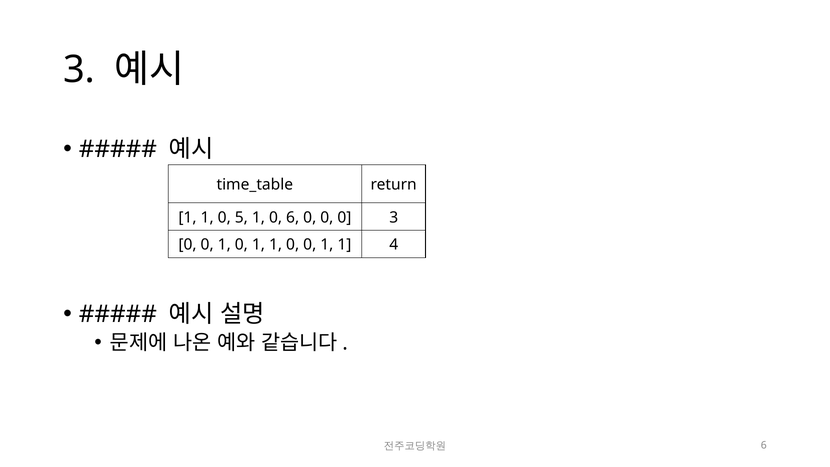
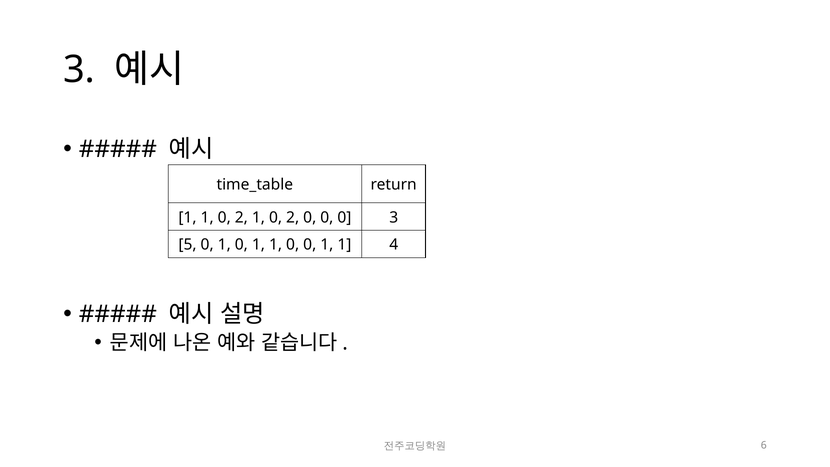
1 1 0 5: 5 -> 2 (241, 217)
6: 6 -> 2 (293, 217)
0: 0 -> 5 (188, 245)
